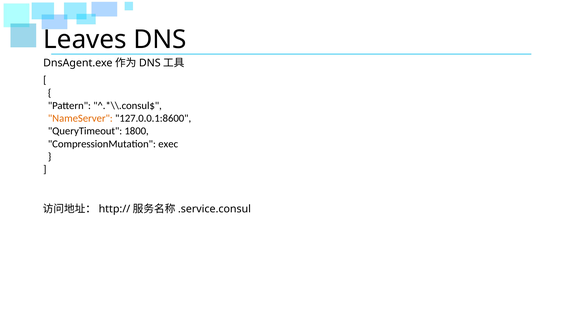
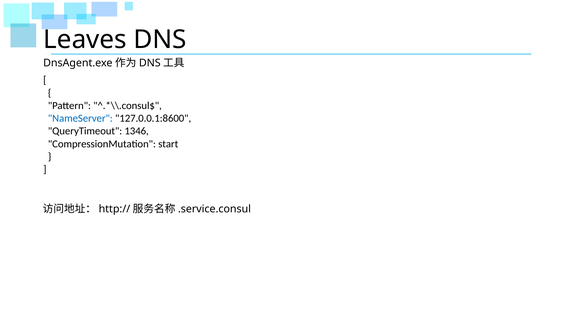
NameServer colour: orange -> blue (80, 119)
1800: 1800 -> 1346 (137, 131)
exec: exec -> start (168, 144)
